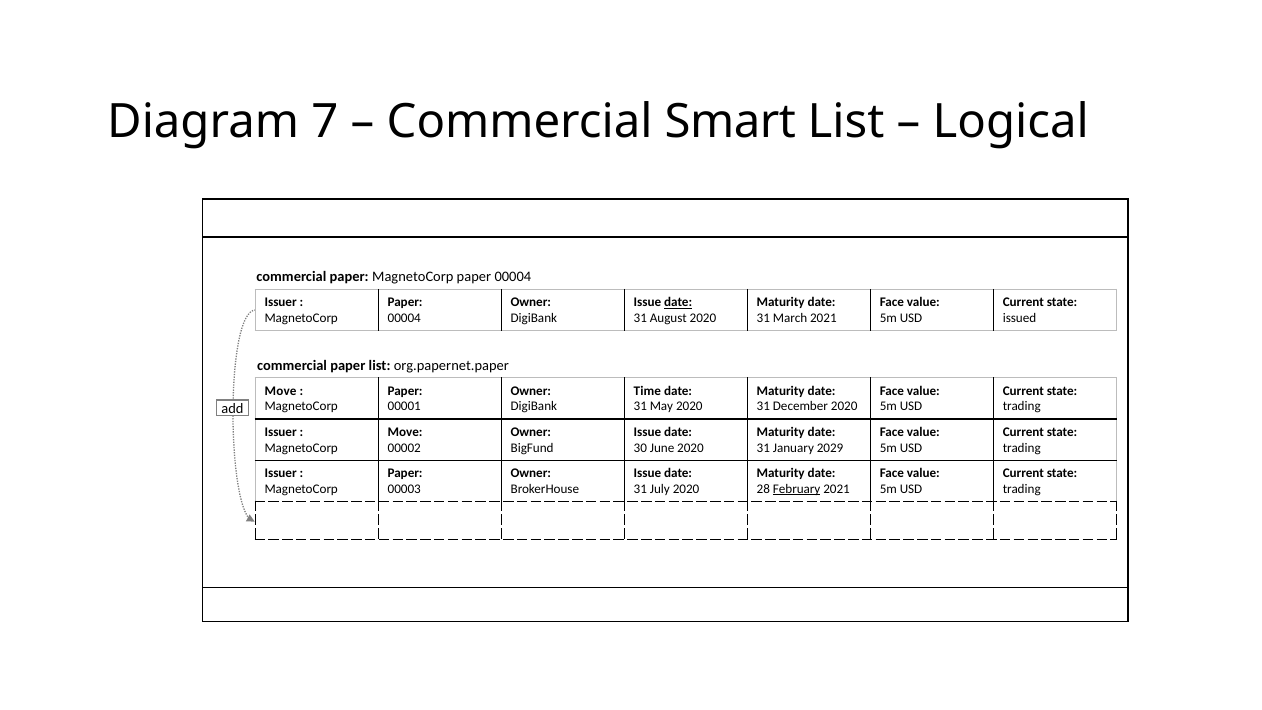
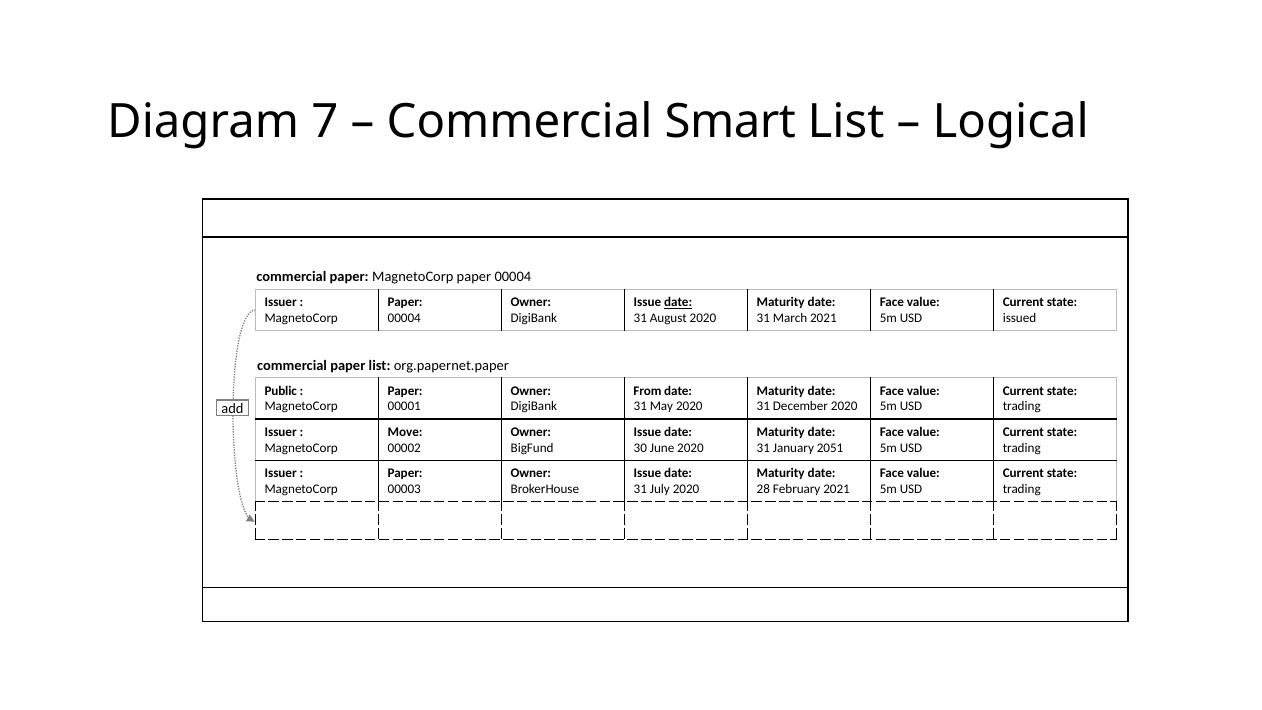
Move: Move -> Public (281, 391)
Time: Time -> From (647, 391)
2029: 2029 -> 2051 (830, 448)
February underline: present -> none (797, 489)
